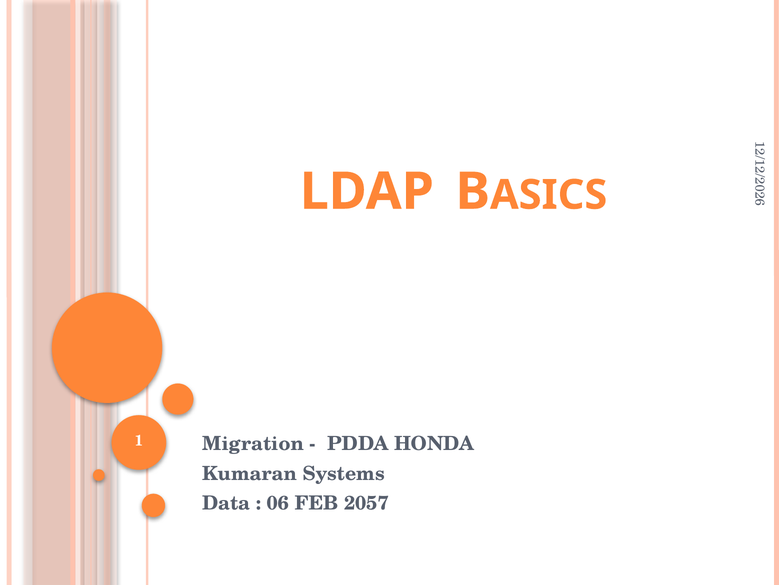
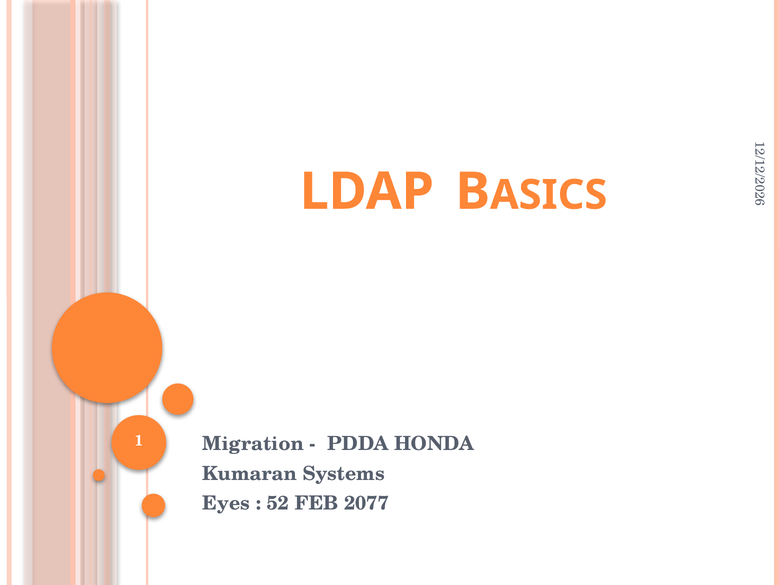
Data: Data -> Eyes (226, 503)
06: 06 -> 52 (278, 503)
2057: 2057 -> 2077 (366, 503)
